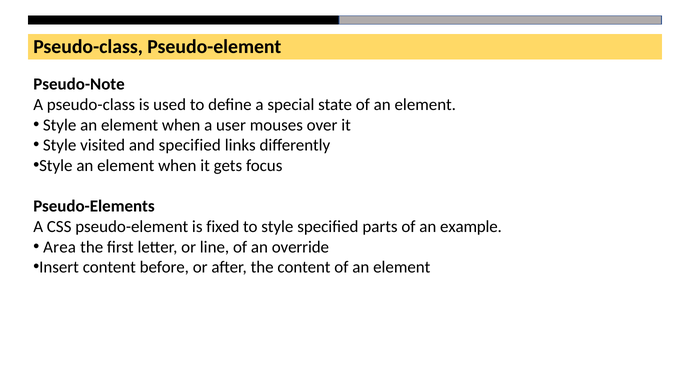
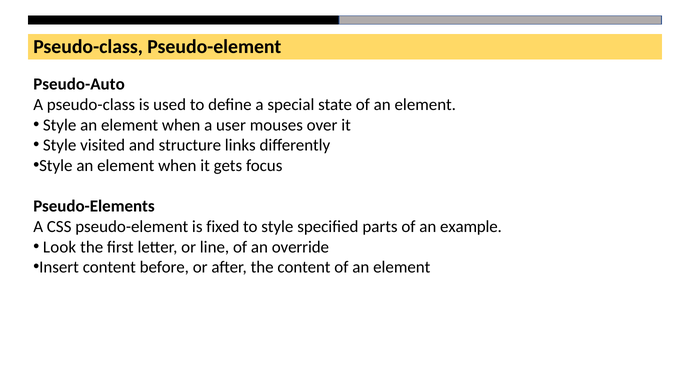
Pseudo-Note: Pseudo-Note -> Pseudo-Auto (79, 84)
and specified: specified -> structure (190, 145)
Area: Area -> Look (60, 247)
